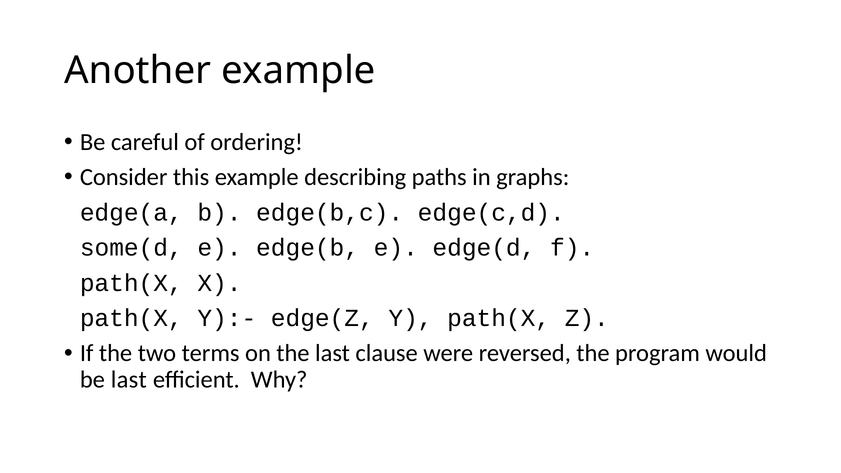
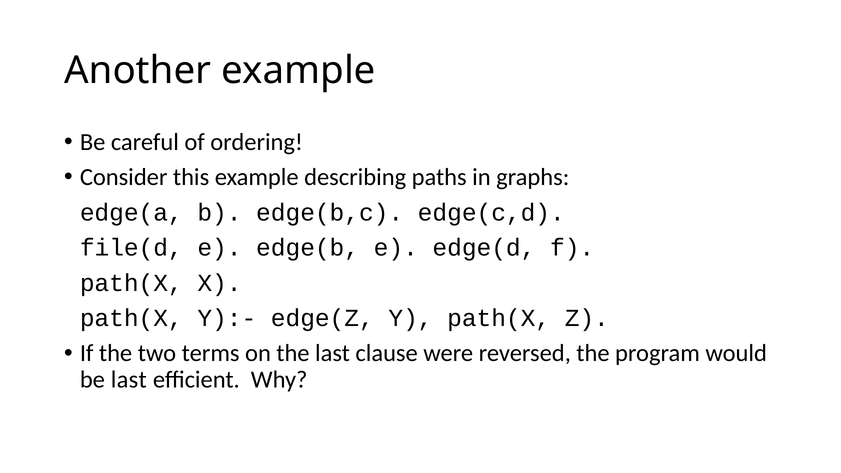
some(d: some(d -> file(d (131, 248)
